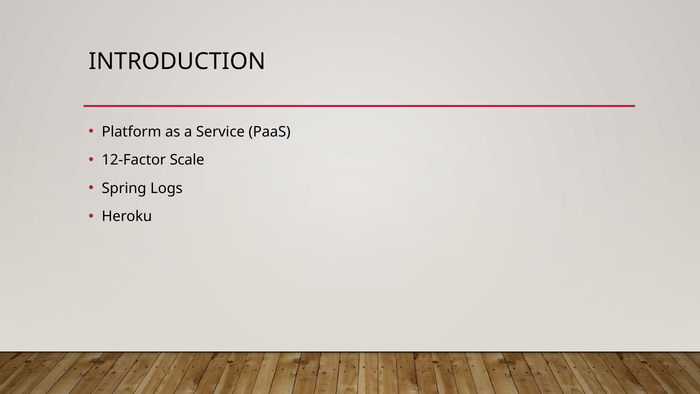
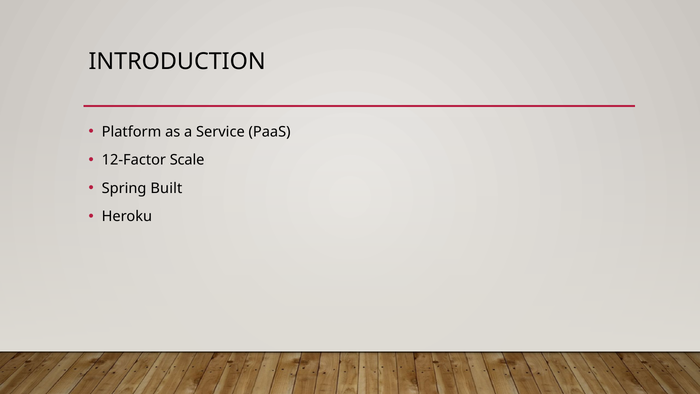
Logs: Logs -> Built (166, 188)
